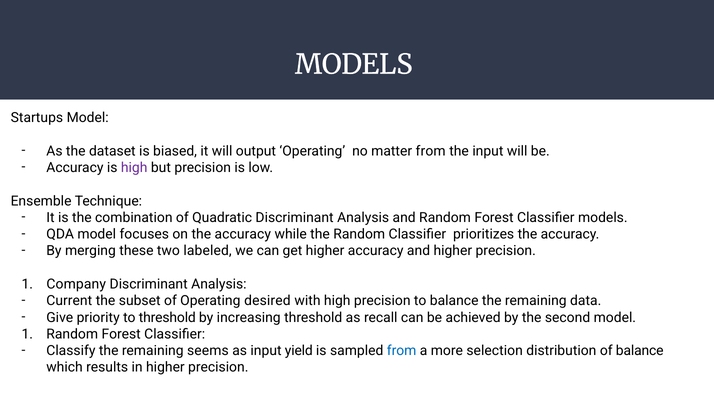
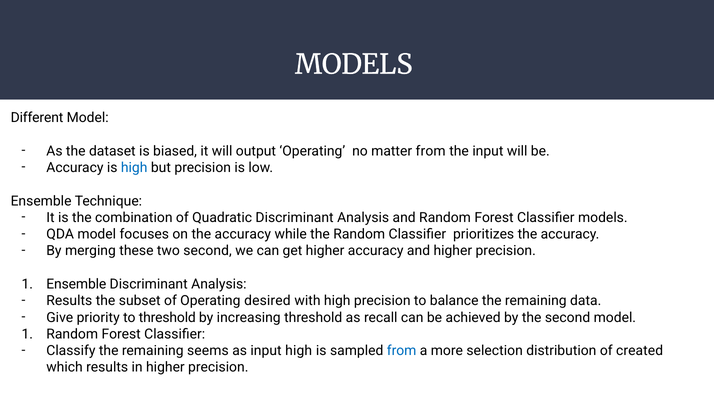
Startups: Startups -> Different (37, 118)
high colour: purple -> blue (134, 168)
two labeled: labeled -> second (208, 251)
Company: Company -> Ensemble (76, 285)
Current: Current -> Results (69, 301)
input yield: yield -> high (299, 351)
of balance: balance -> created (640, 351)
